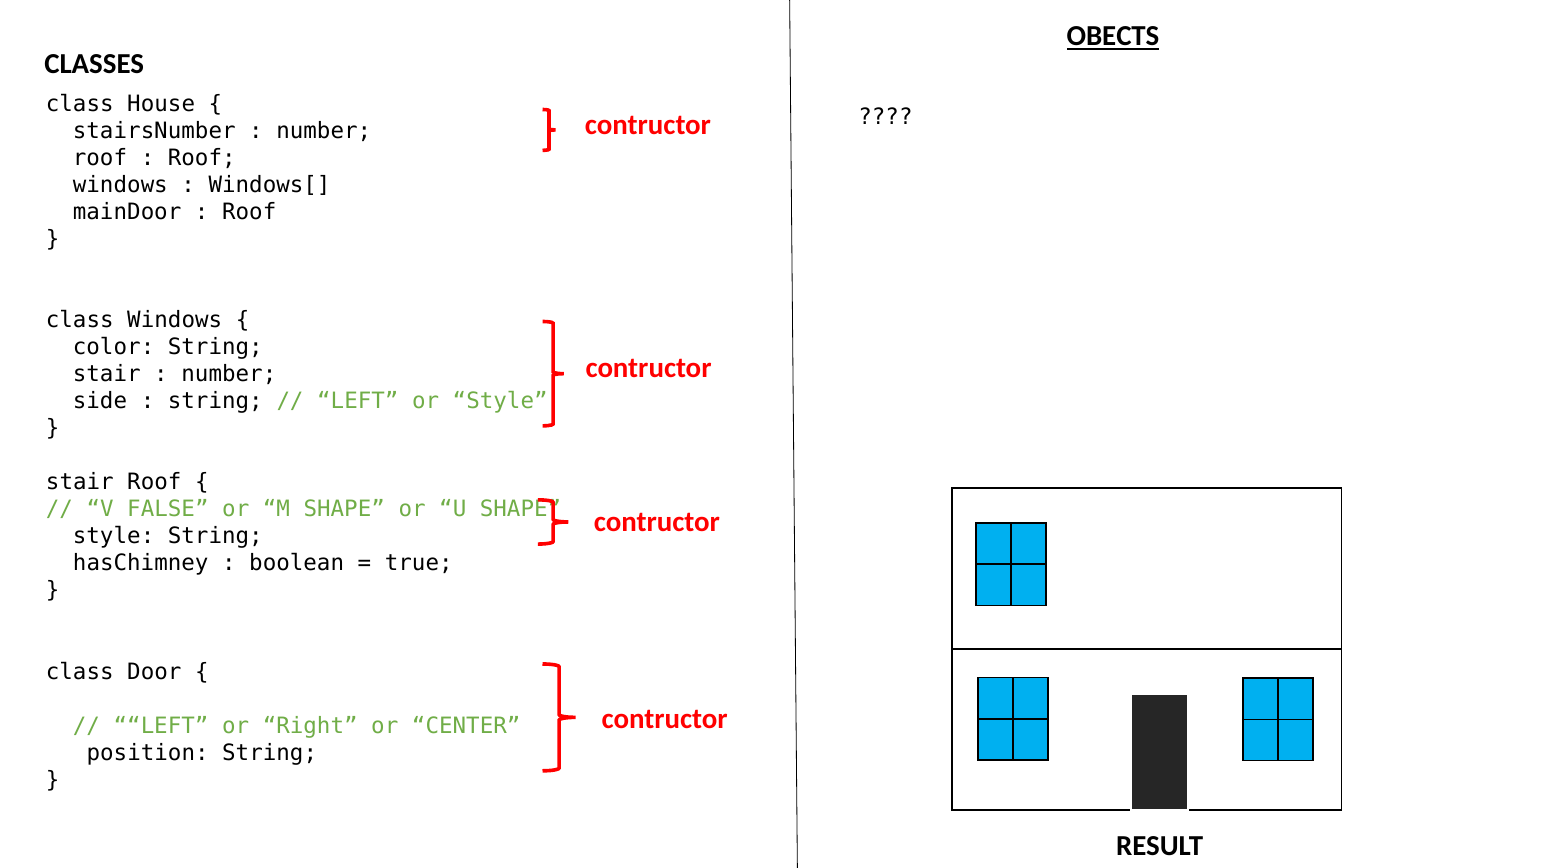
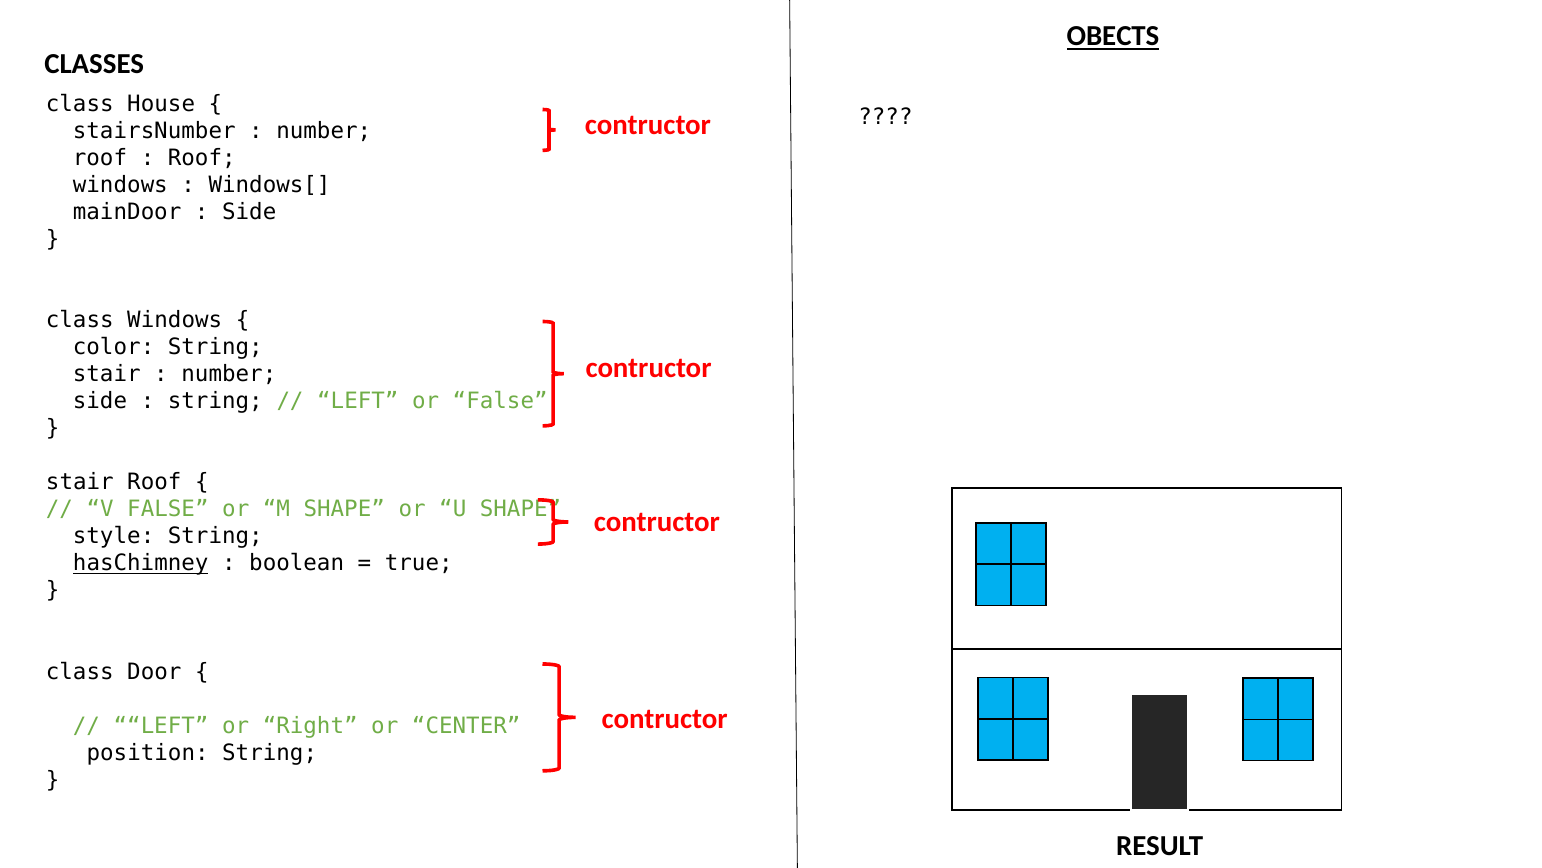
Roof: Roof -> Side (249, 212)
or Style: Style -> False (500, 401)
hasChimney underline: none -> present (141, 563)
